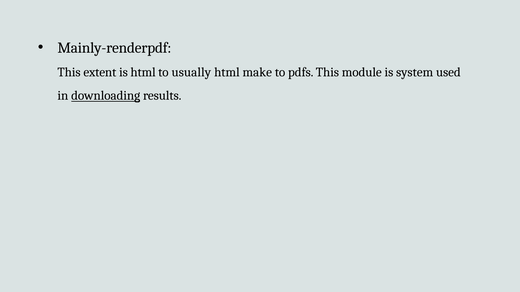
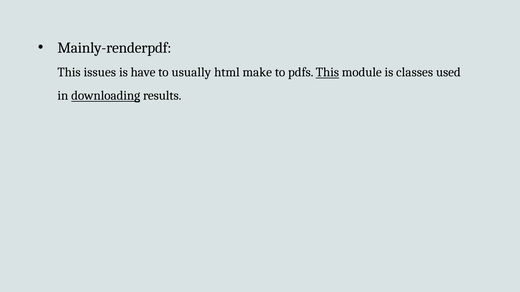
extent: extent -> issues (100, 72)
is html: html -> have (143, 72)
This underline: none -> present (327, 72)
system: system -> classes (415, 72)
